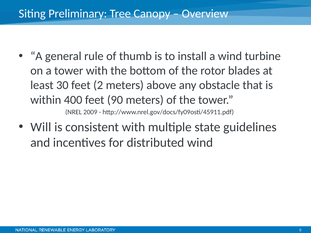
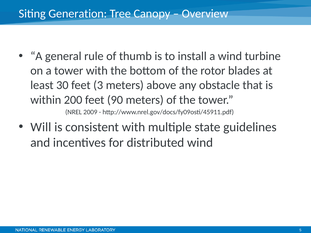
Preliminary: Preliminary -> Generation (78, 14)
2: 2 -> 3 (98, 85)
400: 400 -> 200 (73, 100)
